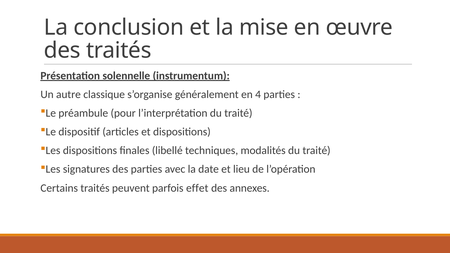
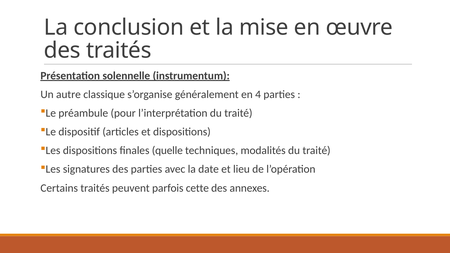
libellé: libellé -> quelle (167, 151)
effet: effet -> cette (197, 188)
